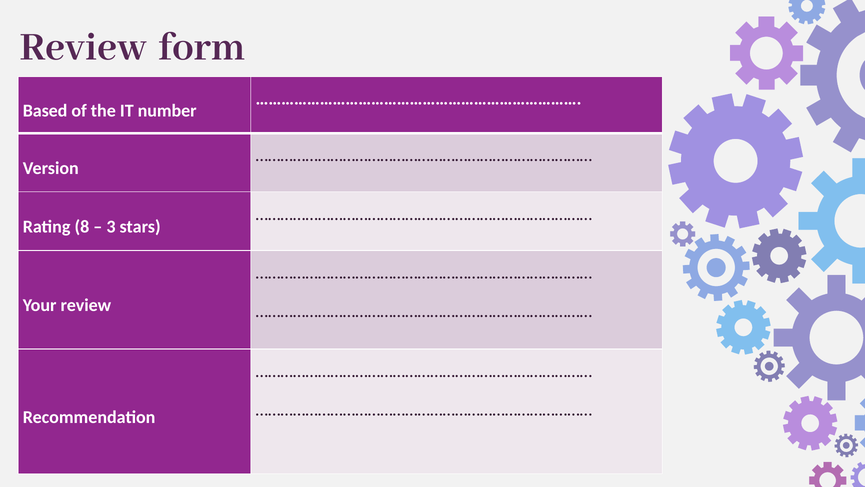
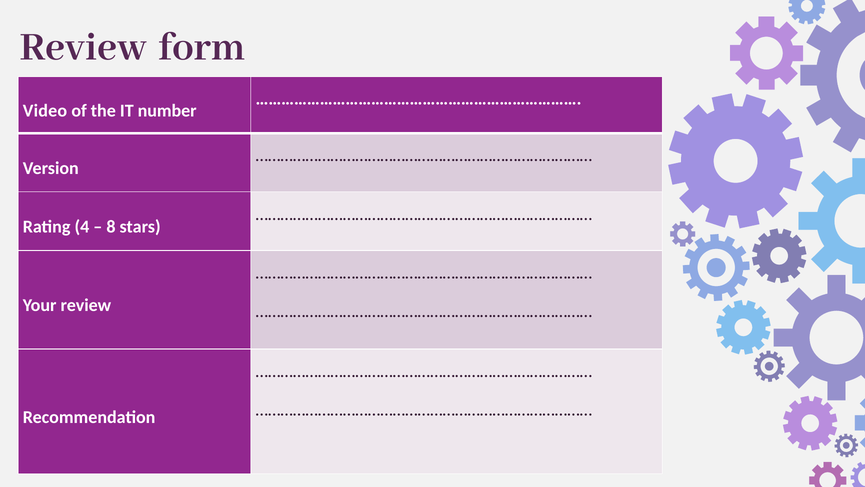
Based: Based -> Video (45, 111)
8: 8 -> 4 (82, 227)
3: 3 -> 8 (111, 227)
